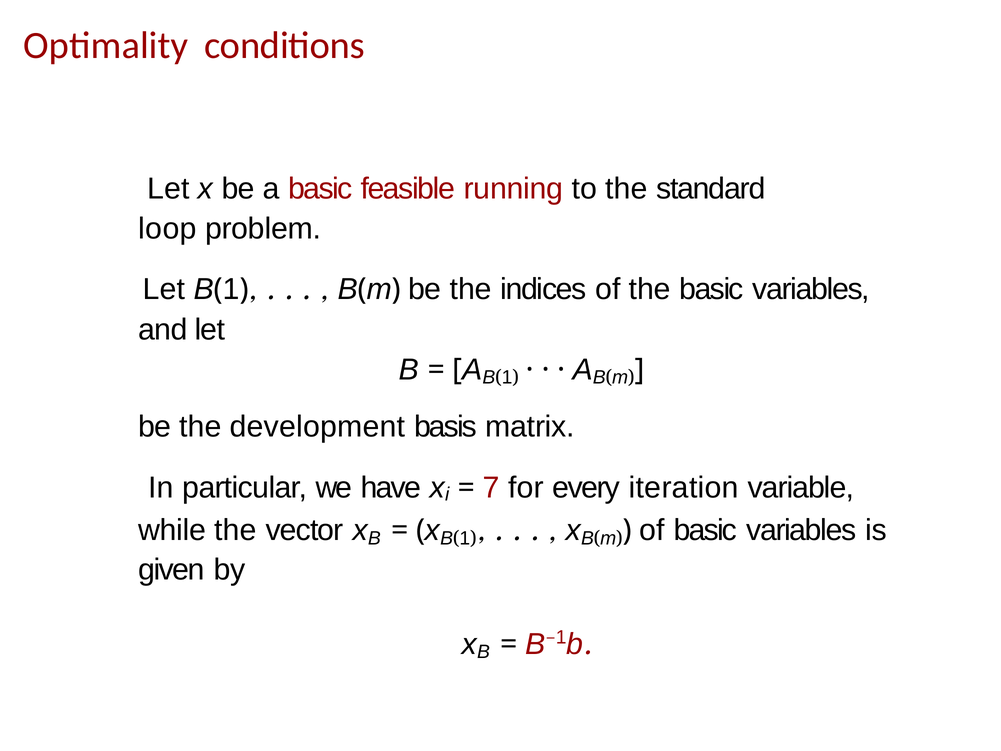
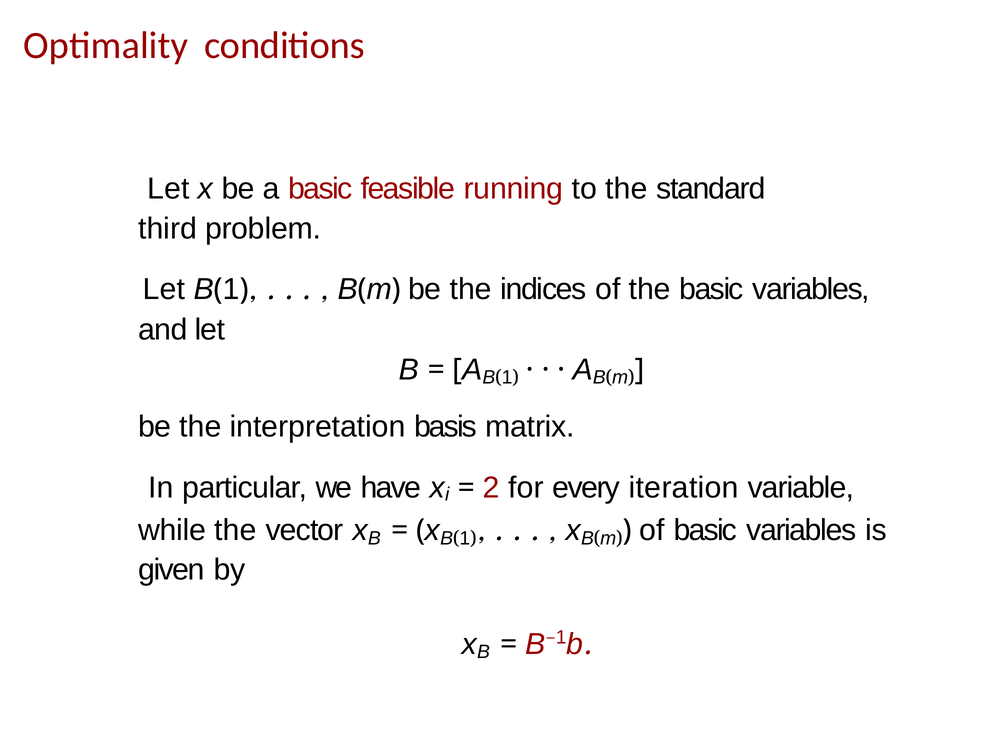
loop: loop -> third (168, 229)
development: development -> interpretation (318, 427)
7: 7 -> 2 (491, 488)
